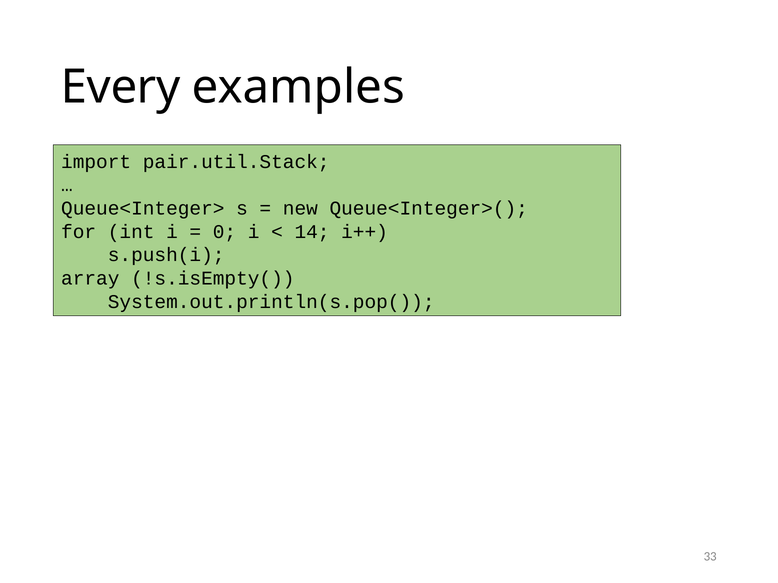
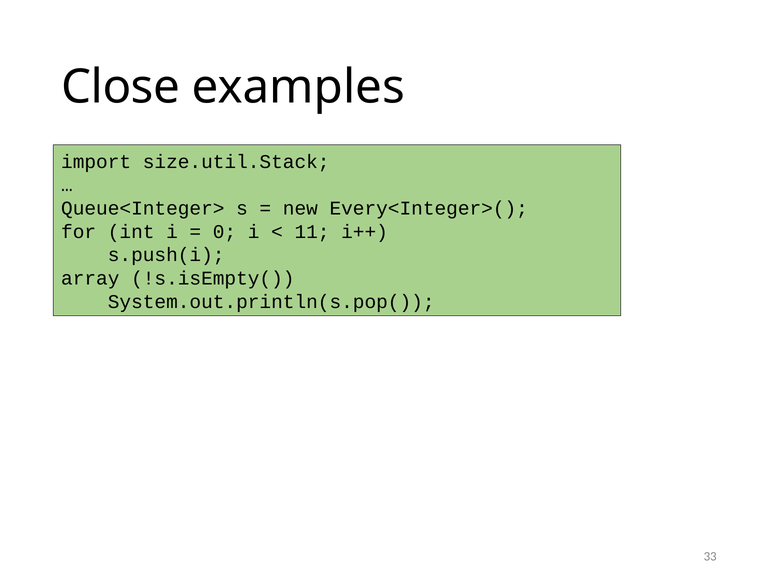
Every: Every -> Close (121, 87)
pair.util.Stack: pair.util.Stack -> size.util.Stack (236, 162)
Queue<Integer>(: Queue<Integer>( -> Every<Integer>( (429, 209)
14: 14 -> 11 (312, 232)
